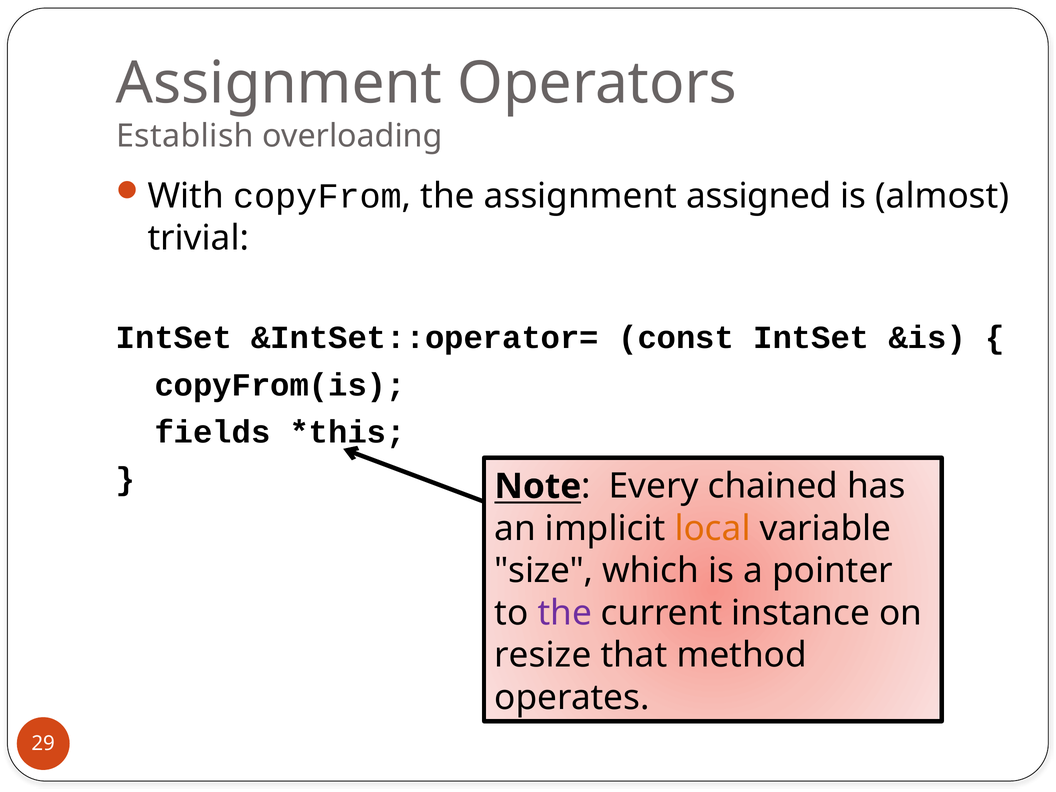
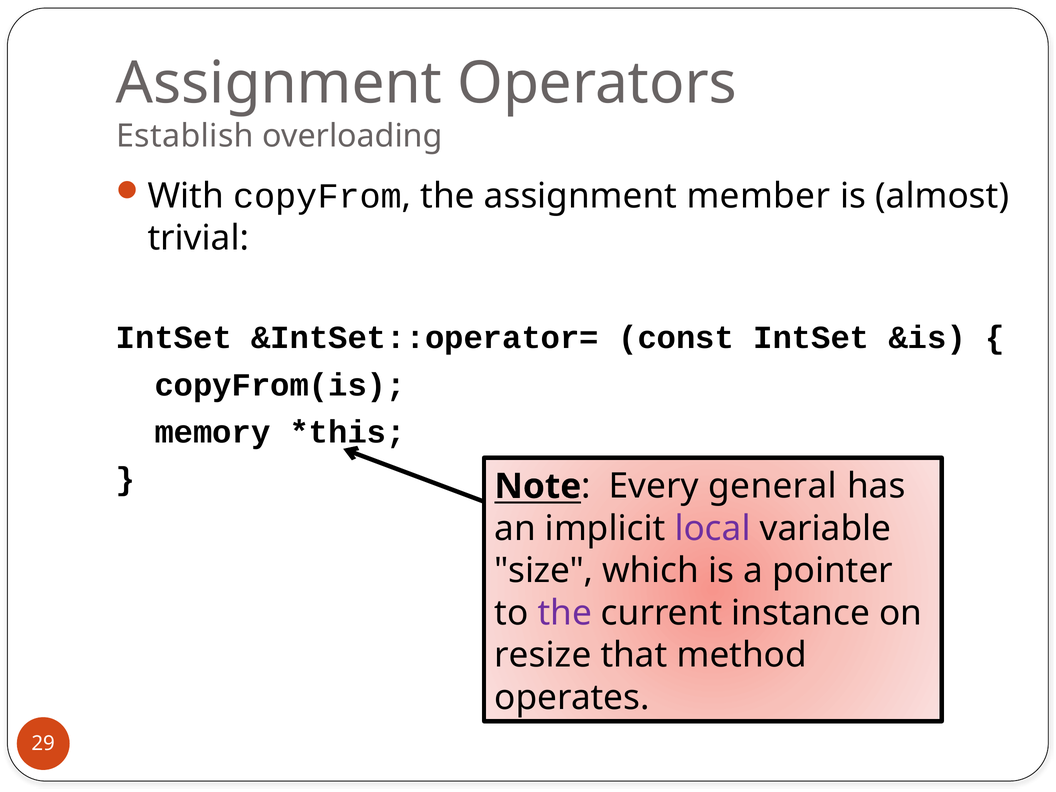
assigned: assigned -> member (758, 196)
fields: fields -> memory (213, 432)
chained: chained -> general (773, 486)
local colour: orange -> purple (713, 529)
